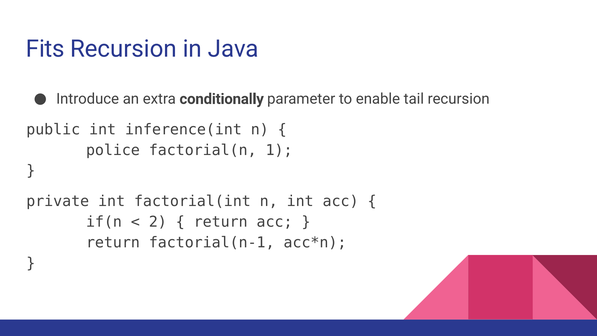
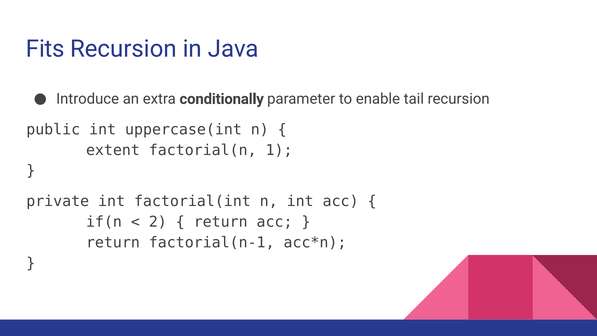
inference(int: inference(int -> uppercase(int (183, 129)
police: police -> extent (113, 150)
